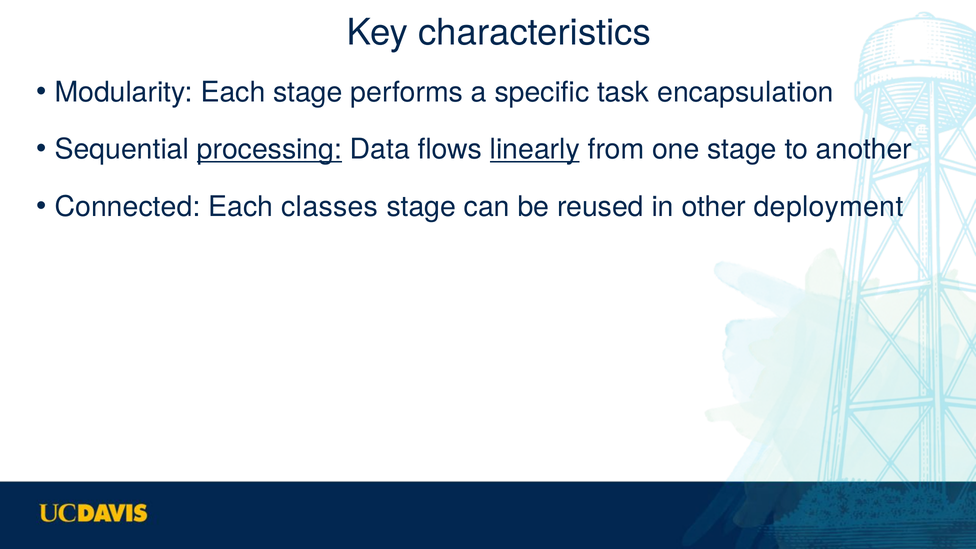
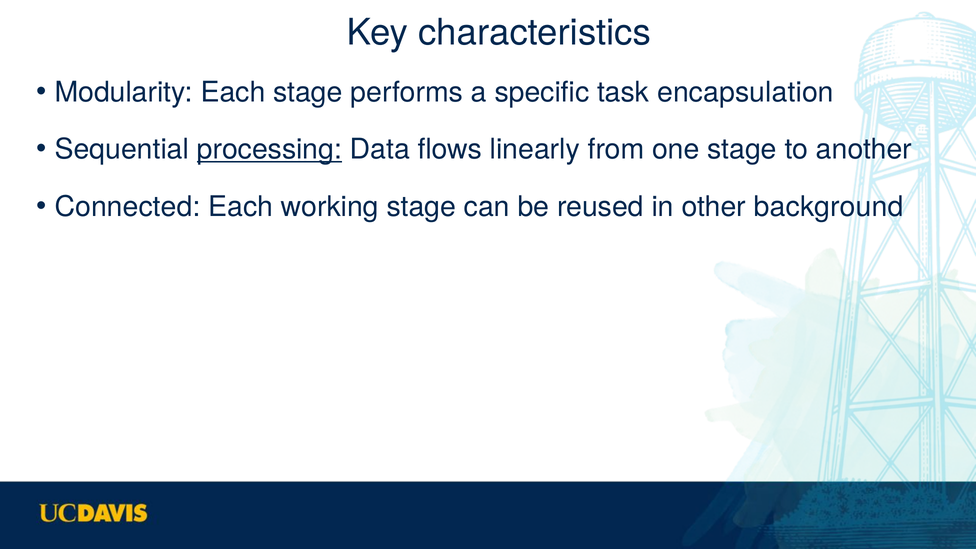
linearly underline: present -> none (535, 150)
classes: classes -> working (330, 207)
deployment: deployment -> background (829, 207)
